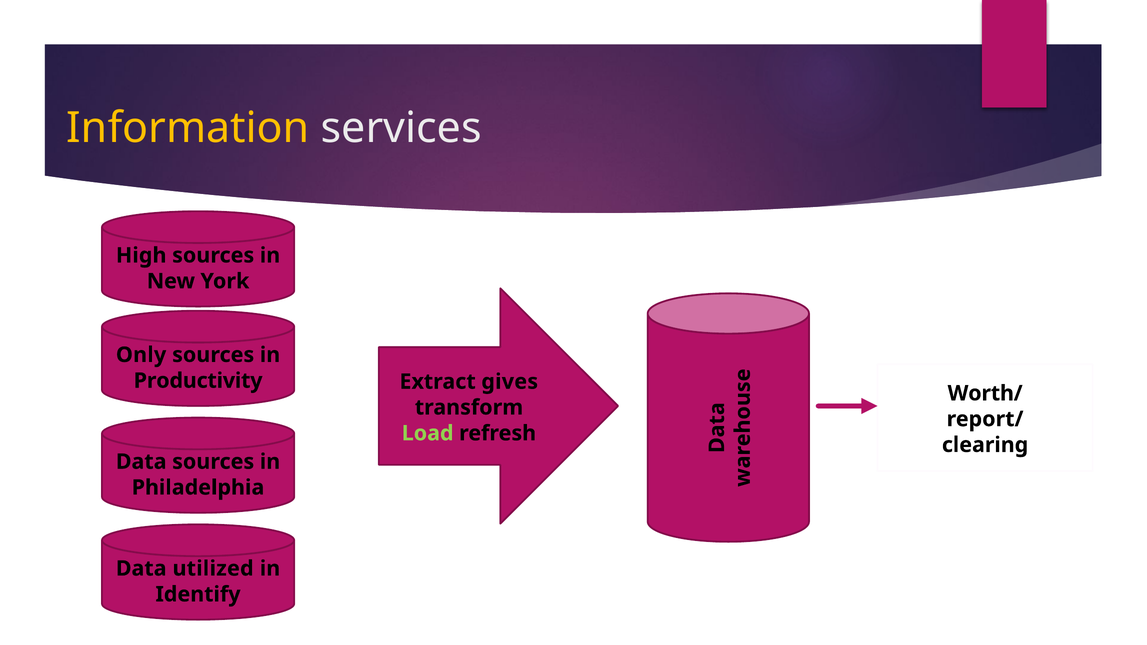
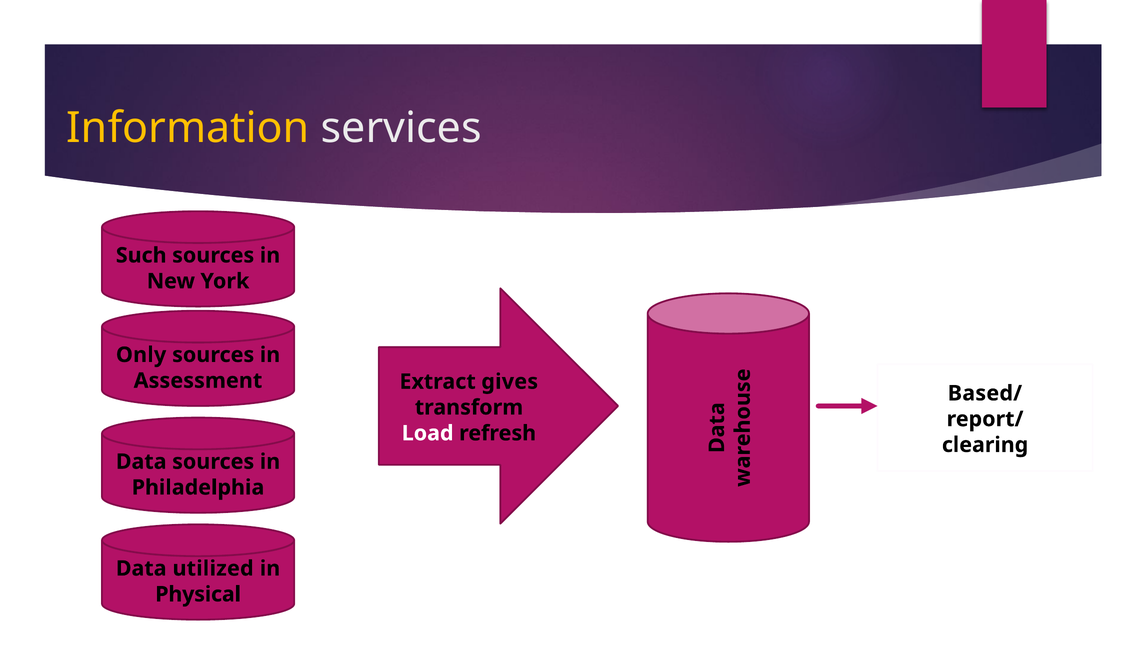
High: High -> Such (141, 255)
Productivity: Productivity -> Assessment (198, 381)
Worth/: Worth/ -> Based/ (985, 393)
Load colour: light green -> white (428, 433)
Identify: Identify -> Physical (198, 594)
